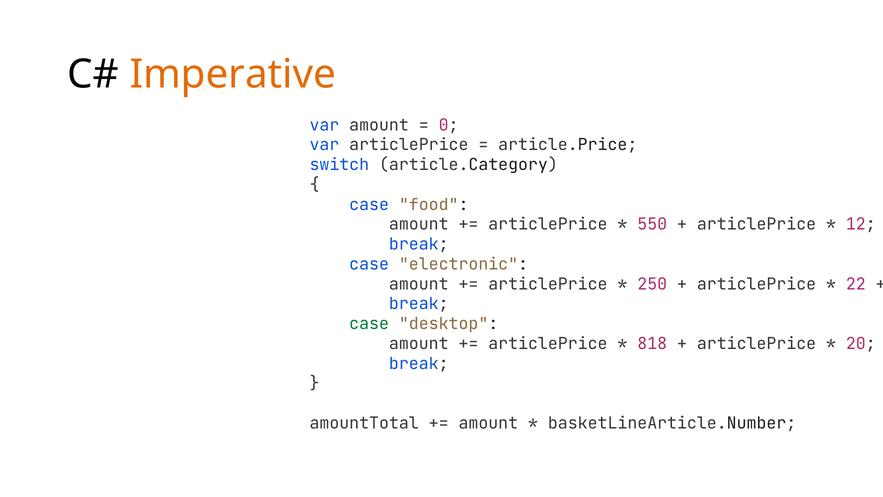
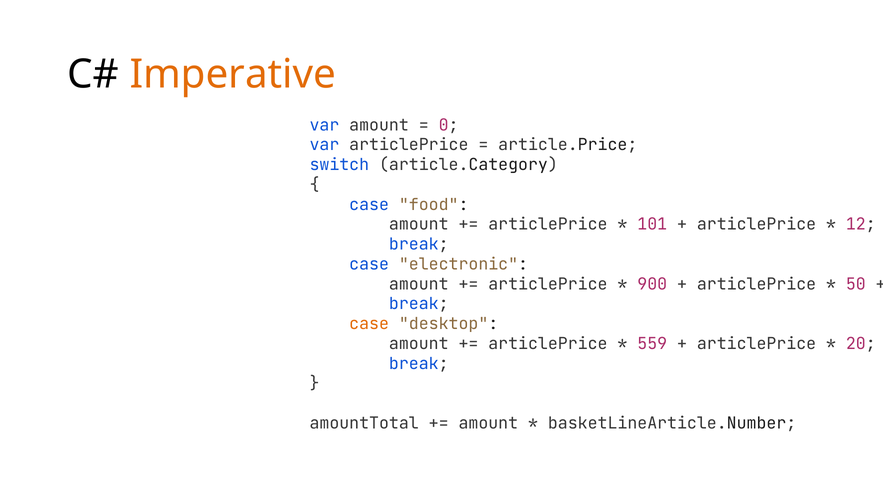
550: 550 -> 101 (652, 224)
250: 250 -> 900 (652, 284)
22: 22 -> 50 (856, 284)
case colour: green -> orange (369, 324)
818: 818 -> 559 (652, 344)
